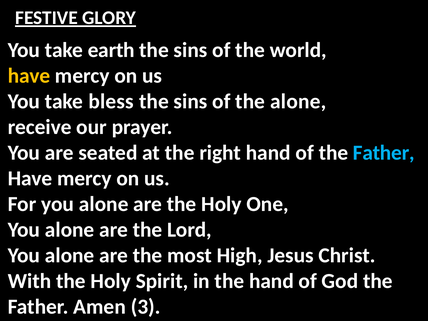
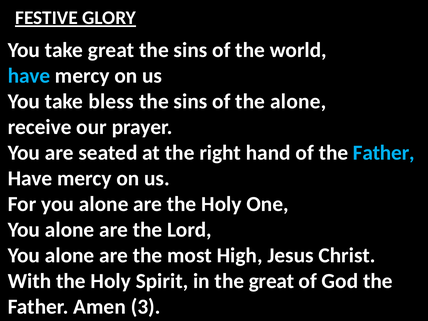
take earth: earth -> great (111, 50)
have colour: yellow -> light blue (29, 76)
the hand: hand -> great (272, 281)
